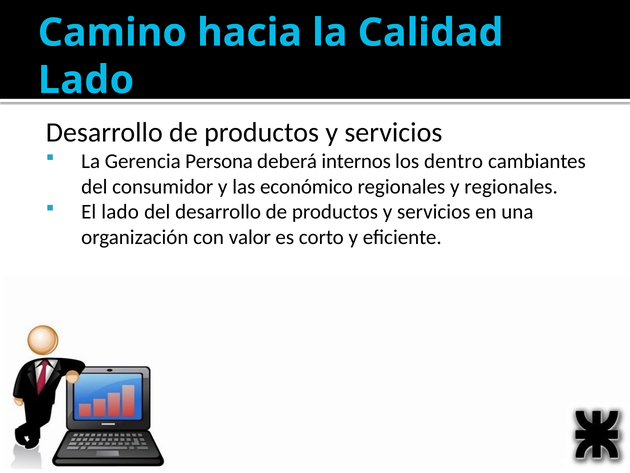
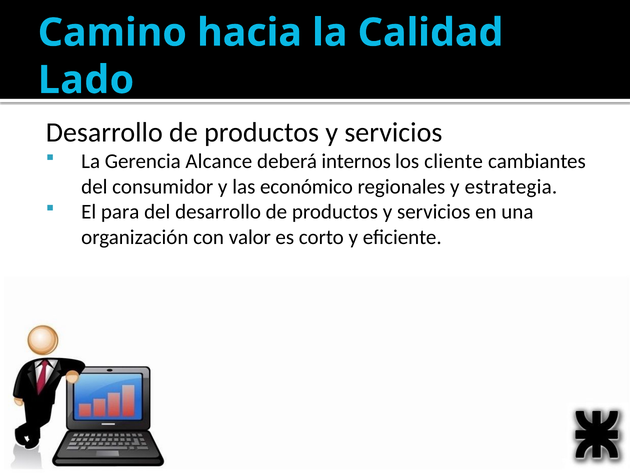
Persona: Persona -> Alcance (219, 161)
dentro: dentro -> cliente (454, 161)
y regionales: regionales -> estrategia (511, 186)
El lado: lado -> para (120, 212)
